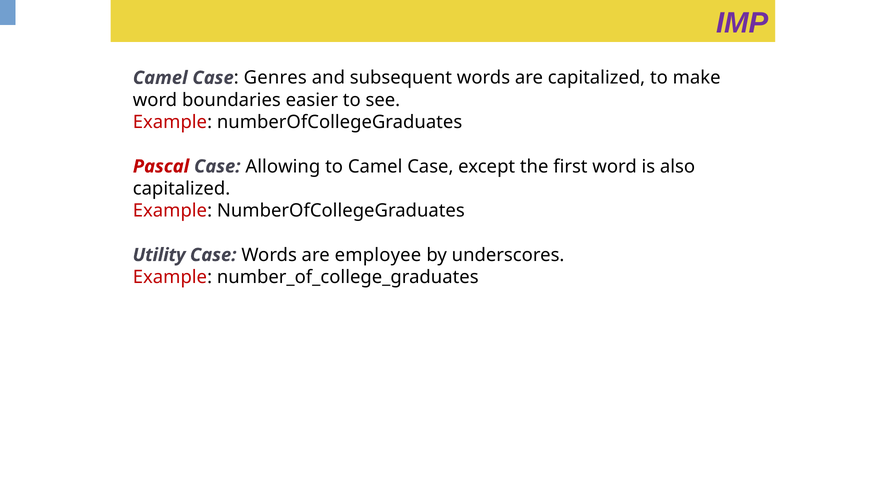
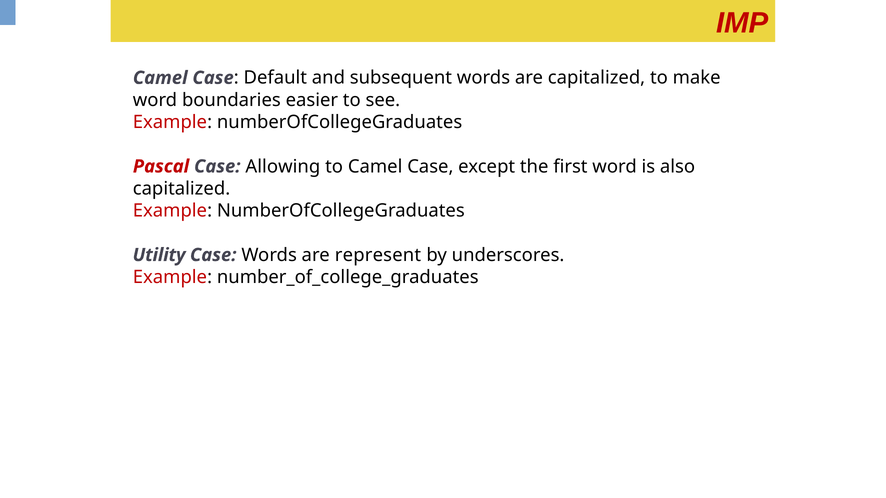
IMP colour: purple -> red (742, 23)
Genres: Genres -> Default (275, 78)
employee: employee -> represent (378, 255)
